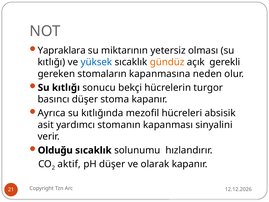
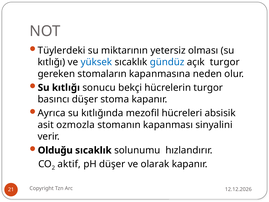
Yapraklara: Yapraklara -> Tüylerdeki (62, 50)
gündüz colour: orange -> blue (167, 62)
açık gerekli: gerekli -> turgor (225, 62)
yardımcı: yardımcı -> ozmozla (76, 125)
